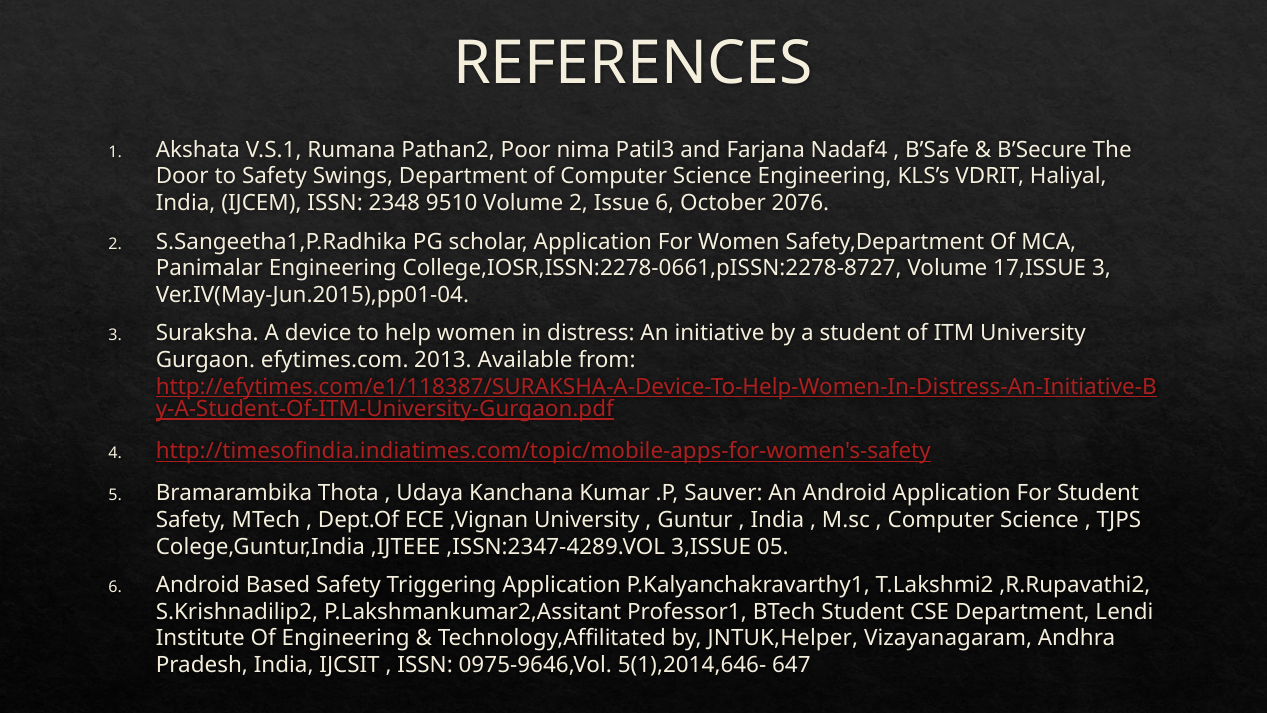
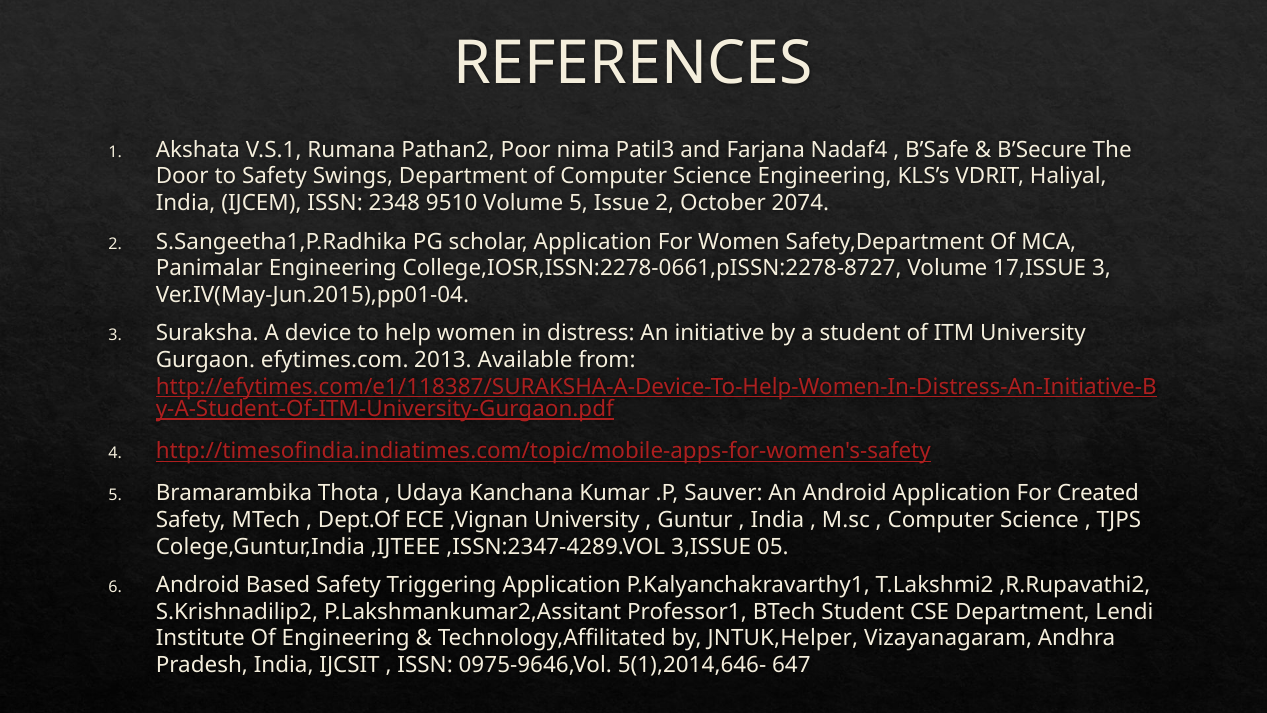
Volume 2: 2 -> 5 (579, 203)
Issue 6: 6 -> 2 (665, 203)
2076: 2076 -> 2074 (800, 203)
For Student: Student -> Created (1098, 493)
